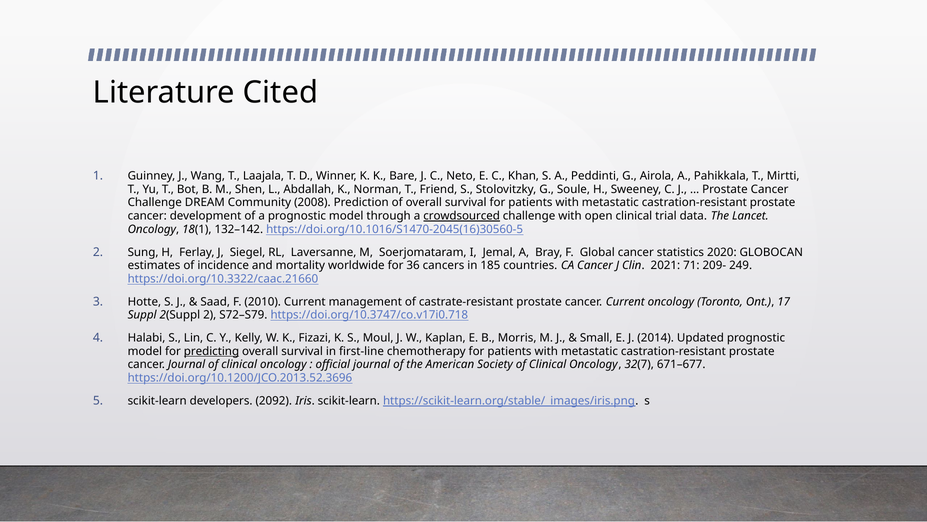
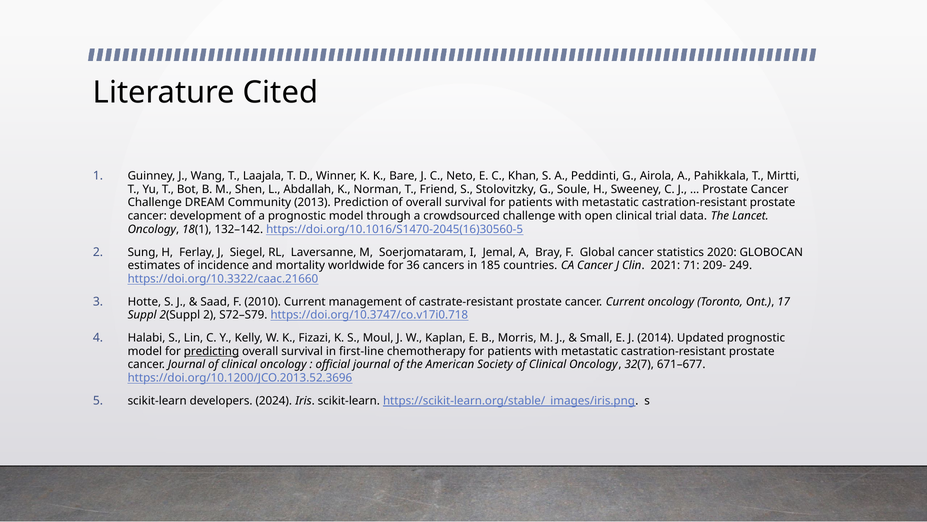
2008: 2008 -> 2013 (312, 202)
crowdsourced underline: present -> none (462, 216)
2092: 2092 -> 2024 (274, 400)
